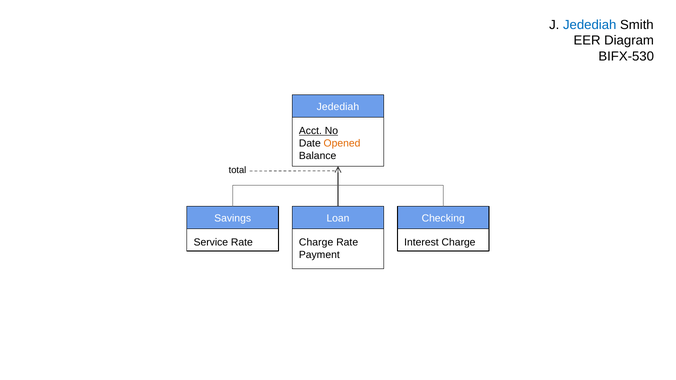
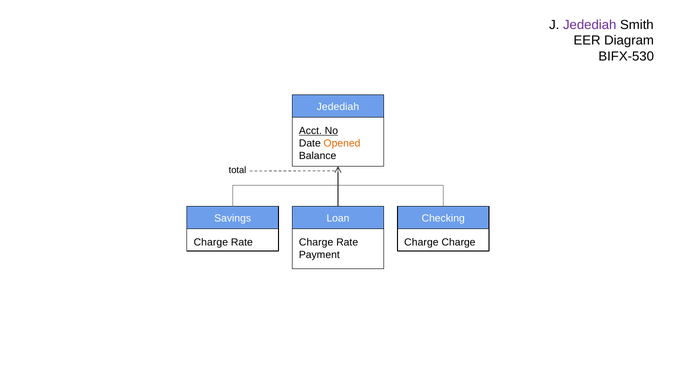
Jedediah colour: blue -> purple (590, 25)
Service: Service -> Charge (211, 243)
Interest: Interest -> Charge (421, 243)
